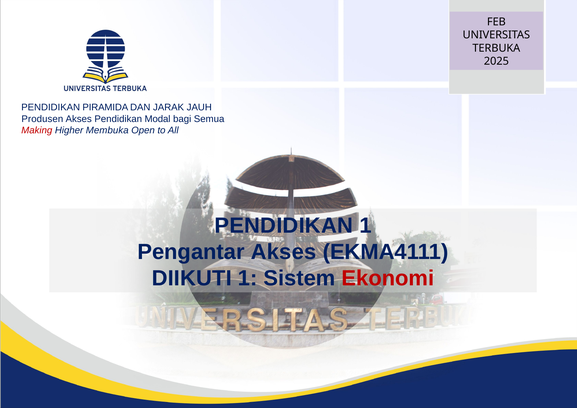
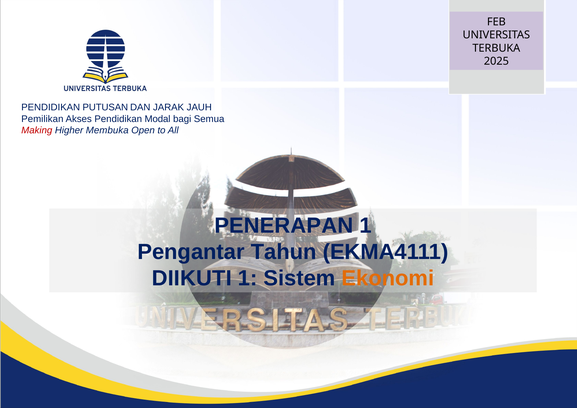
PIRAMIDA: PIRAMIDA -> PUTUSAN (105, 108)
Produsen: Produsen -> Pemilikan (42, 119)
PENDIDIKAN: PENDIDIKAN -> PENERAPAN (284, 226)
Pengantar Akses: Akses -> Tahun (284, 252)
Ekonomi colour: red -> orange (388, 278)
